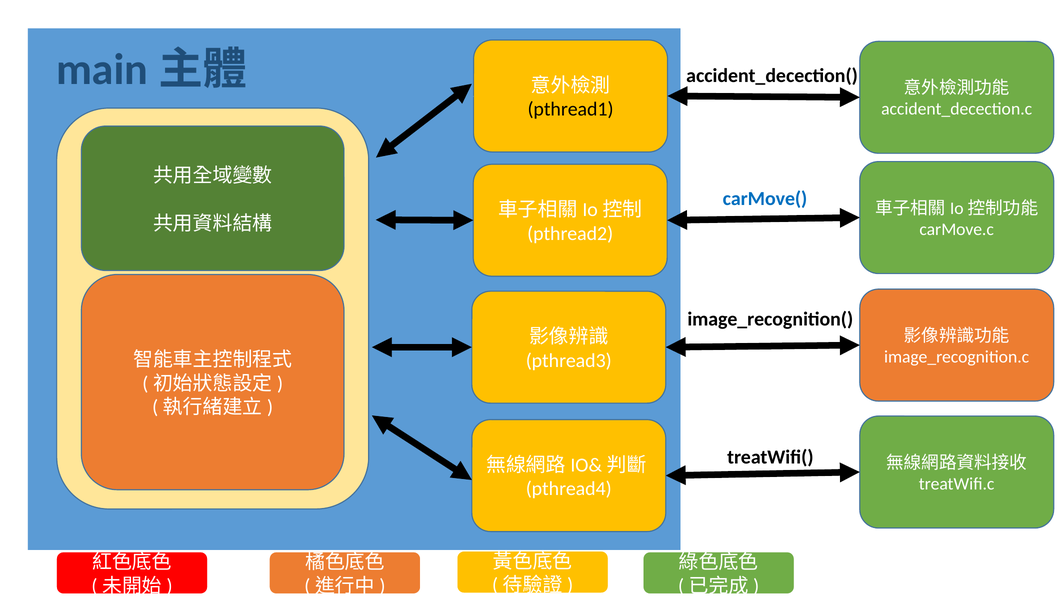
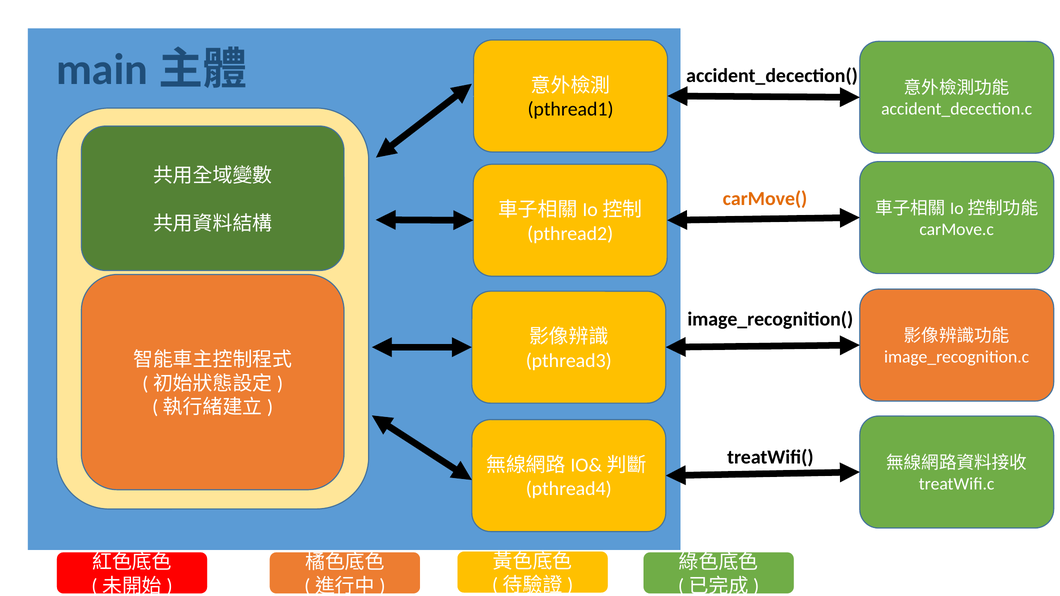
carMove( colour: blue -> orange (765, 199)
